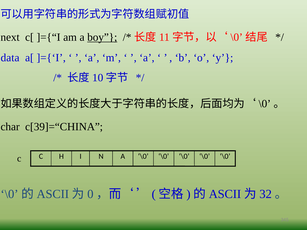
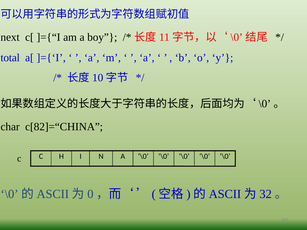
boy underline: present -> none (102, 37)
data: data -> total (10, 58)
c[39]=“CHINA: c[39]=“CHINA -> c[82]=“CHINA (64, 127)
